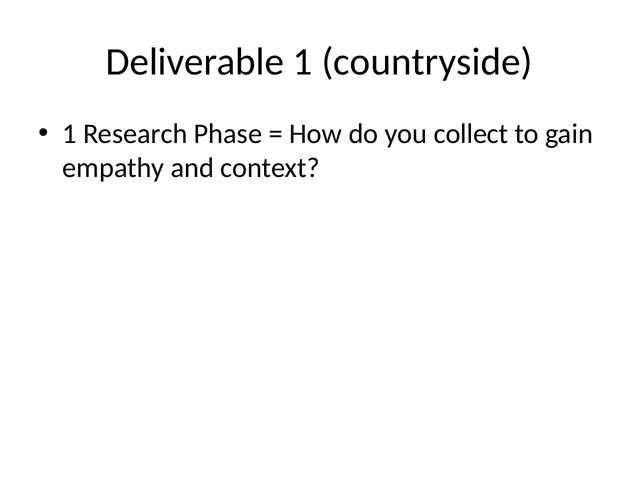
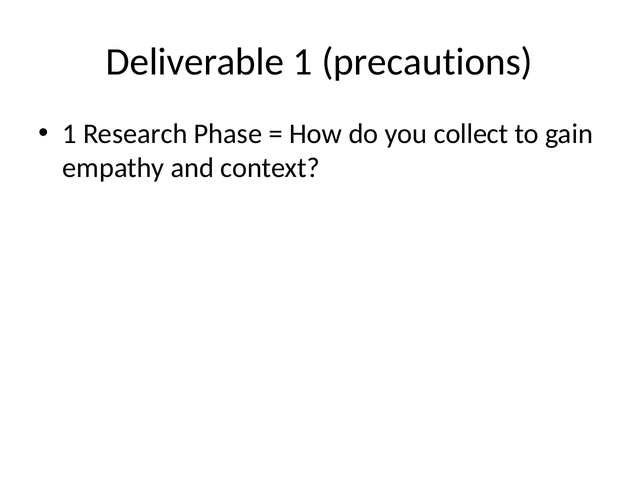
countryside: countryside -> precautions (427, 62)
